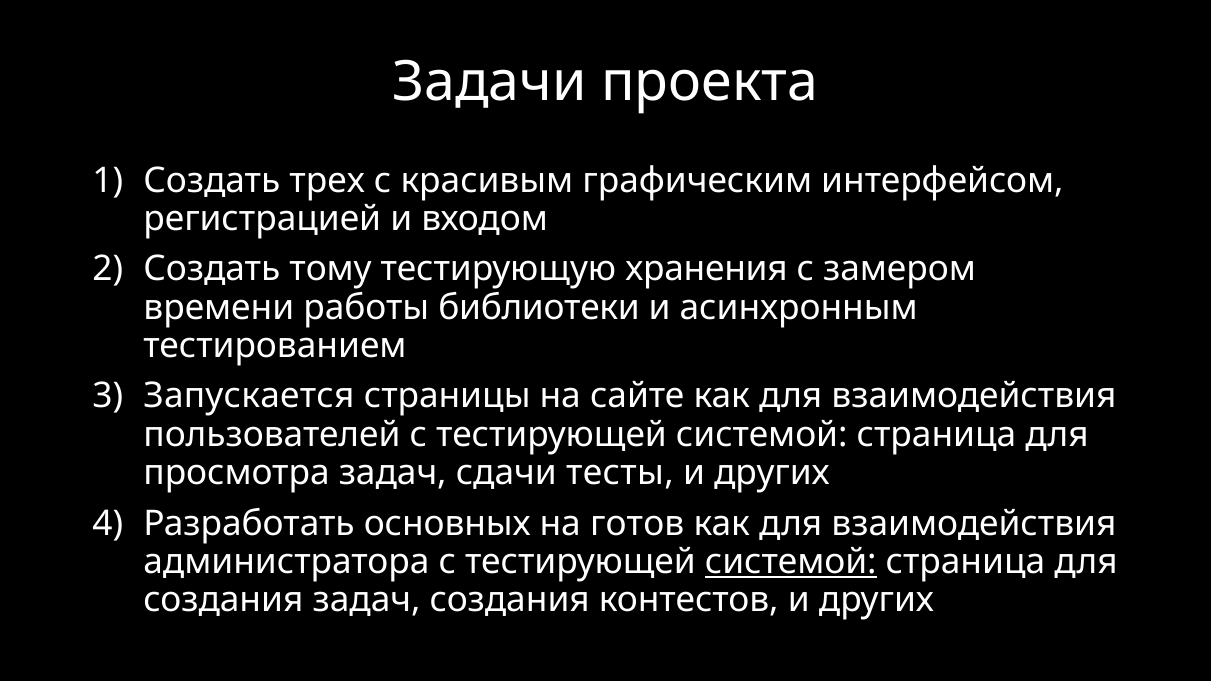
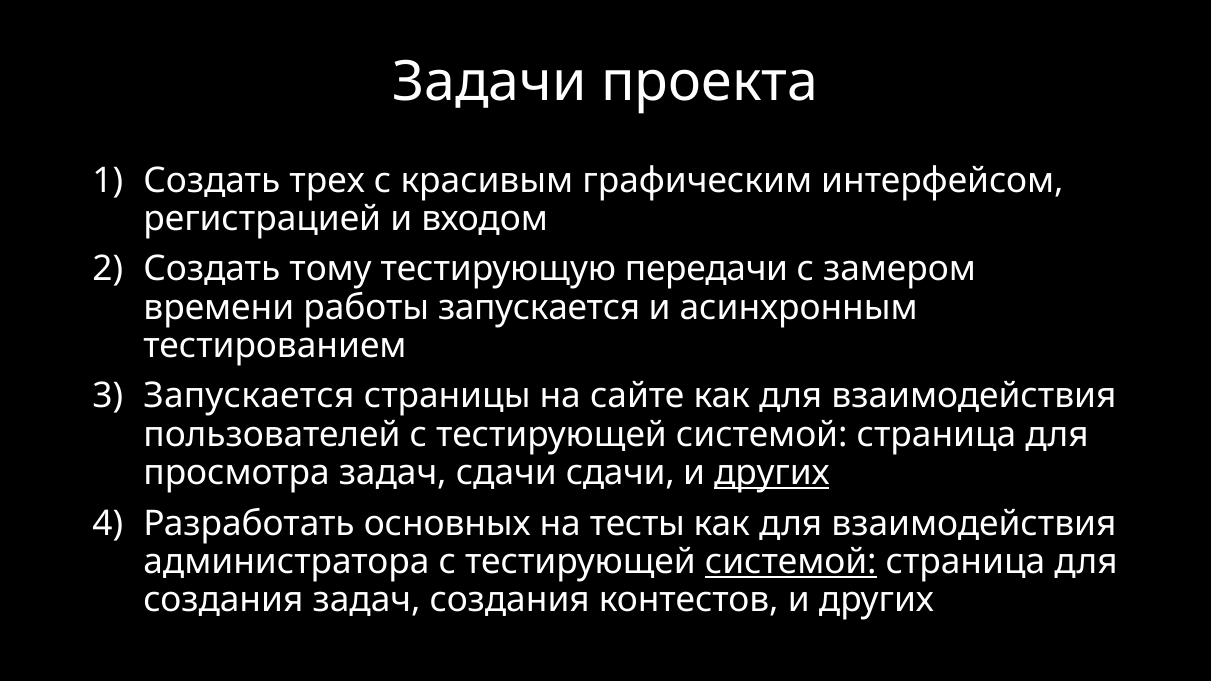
хранения: хранения -> передачи (707, 269)
работы библиотеки: библиотеки -> запускается (539, 307)
сдачи тесты: тесты -> сдачи (620, 473)
других underline: none -> present (772, 473)
готов: готов -> тесты (637, 523)
